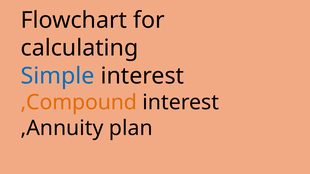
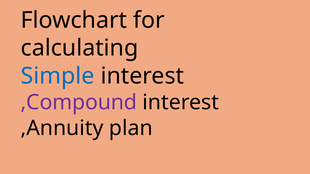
,Compound colour: orange -> purple (79, 103)
